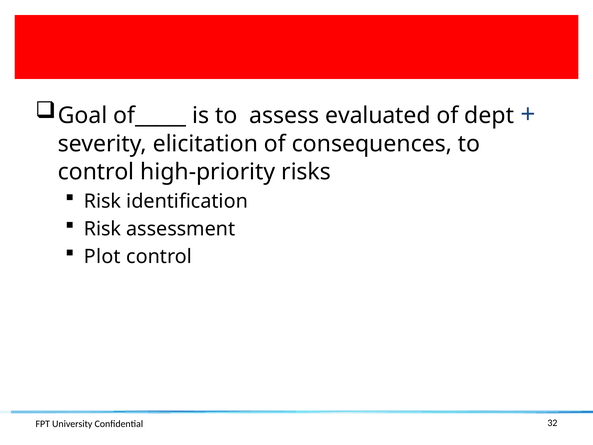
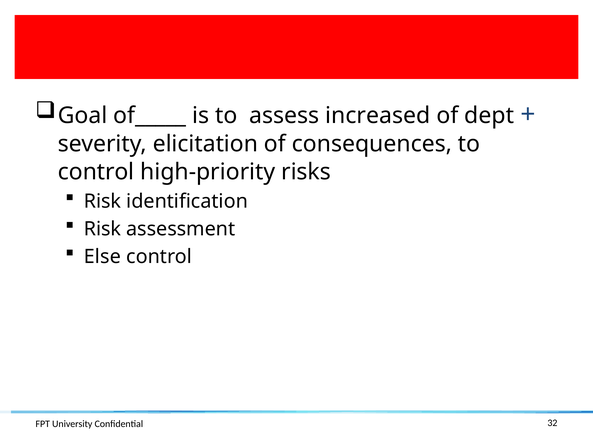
evaluated: evaluated -> increased (378, 116)
Plot: Plot -> Else (102, 256)
